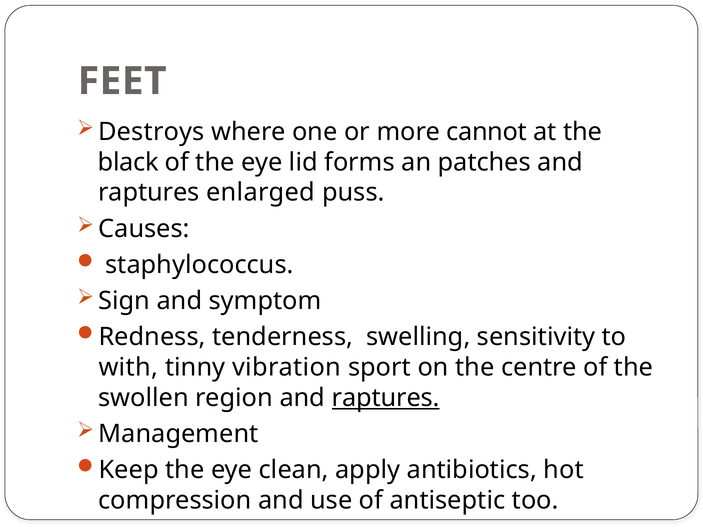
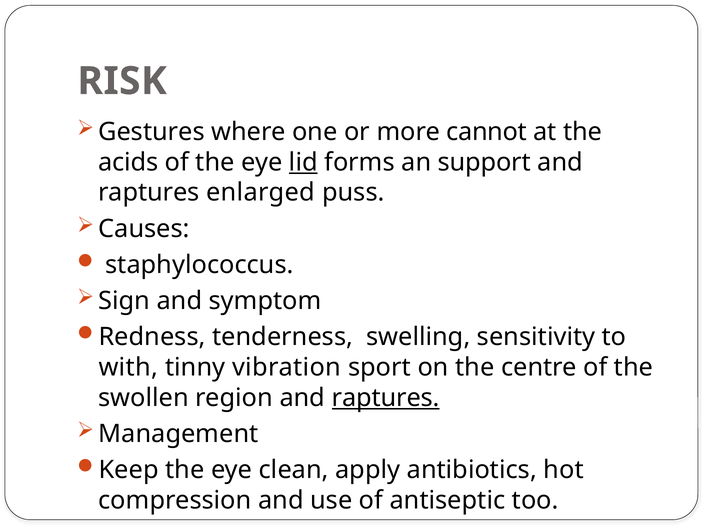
FEET: FEET -> RISK (122, 81)
Destroys: Destroys -> Gestures (151, 132)
black: black -> acids (128, 162)
lid underline: none -> present (303, 162)
patches: patches -> support (484, 162)
